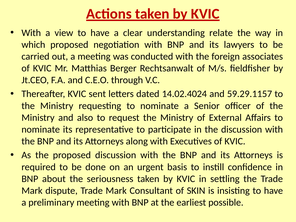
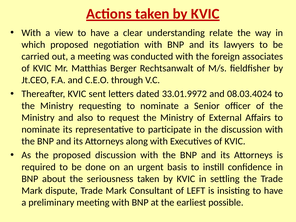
14.02.4024: 14.02.4024 -> 33.01.9972 (184, 94)
59.29.1157: 59.29.1157 -> 08.03.4024 (250, 94)
SKIN: SKIN -> LEFT (196, 191)
